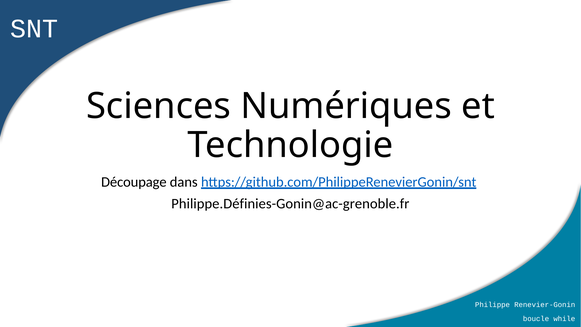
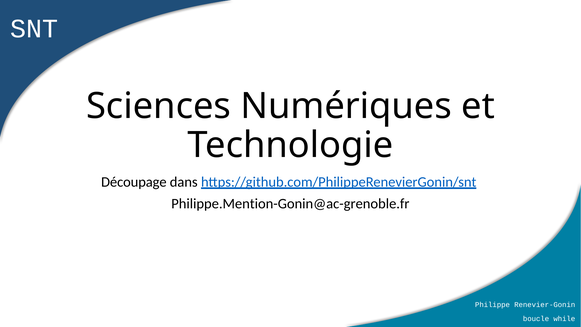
Philippe.Définies-Gonin@ac-grenoble.fr: Philippe.Définies-Gonin@ac-grenoble.fr -> Philippe.Mention-Gonin@ac-grenoble.fr (290, 204)
